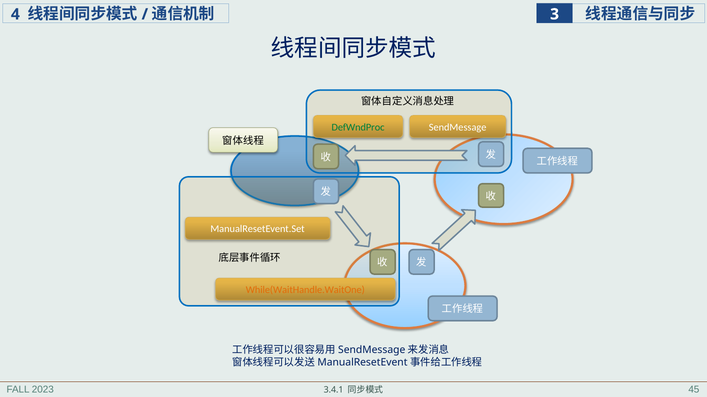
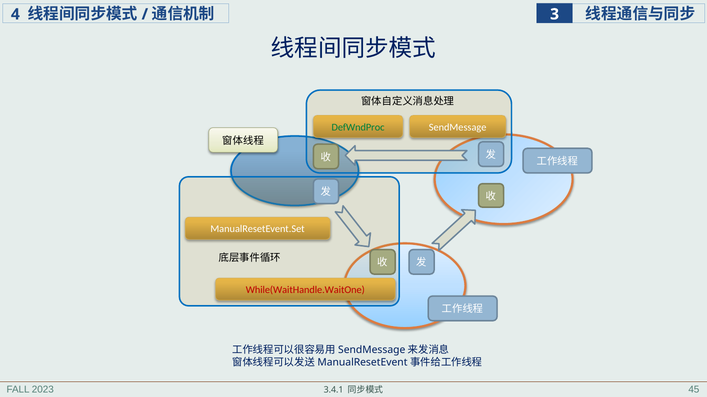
While(WaitHandle.WaitOne colour: orange -> red (305, 290)
